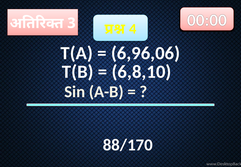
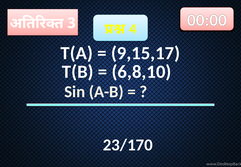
6,96,06: 6,96,06 -> 9,15,17 (146, 53)
88/170: 88/170 -> 23/170 (128, 145)
